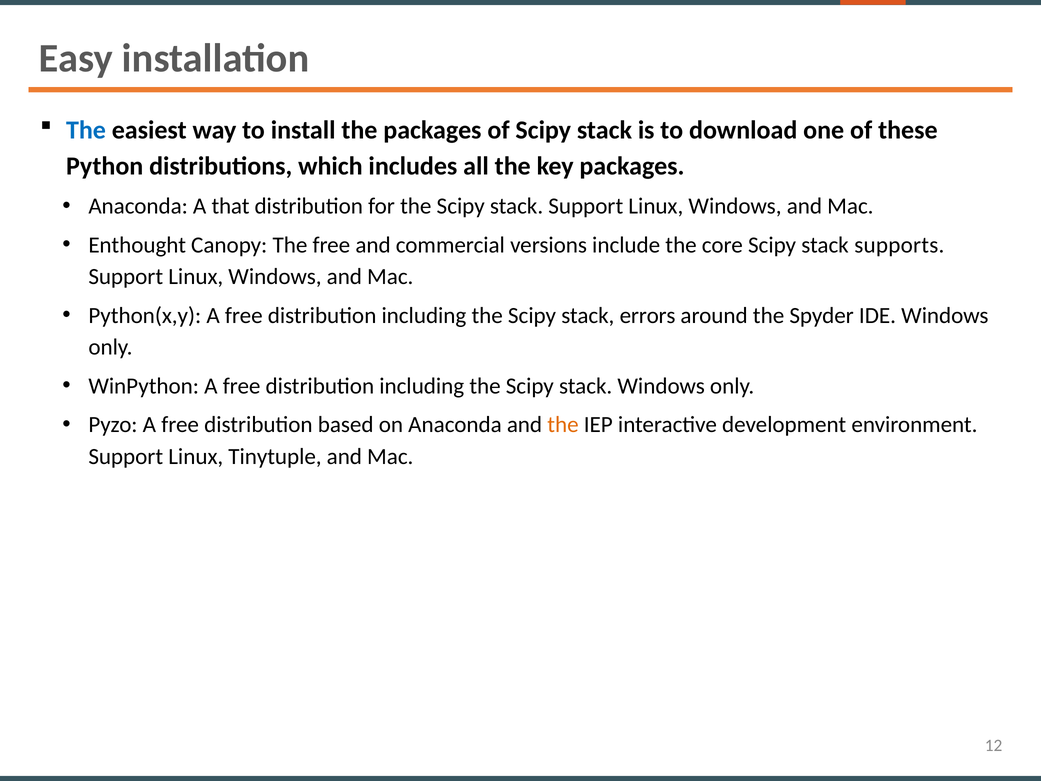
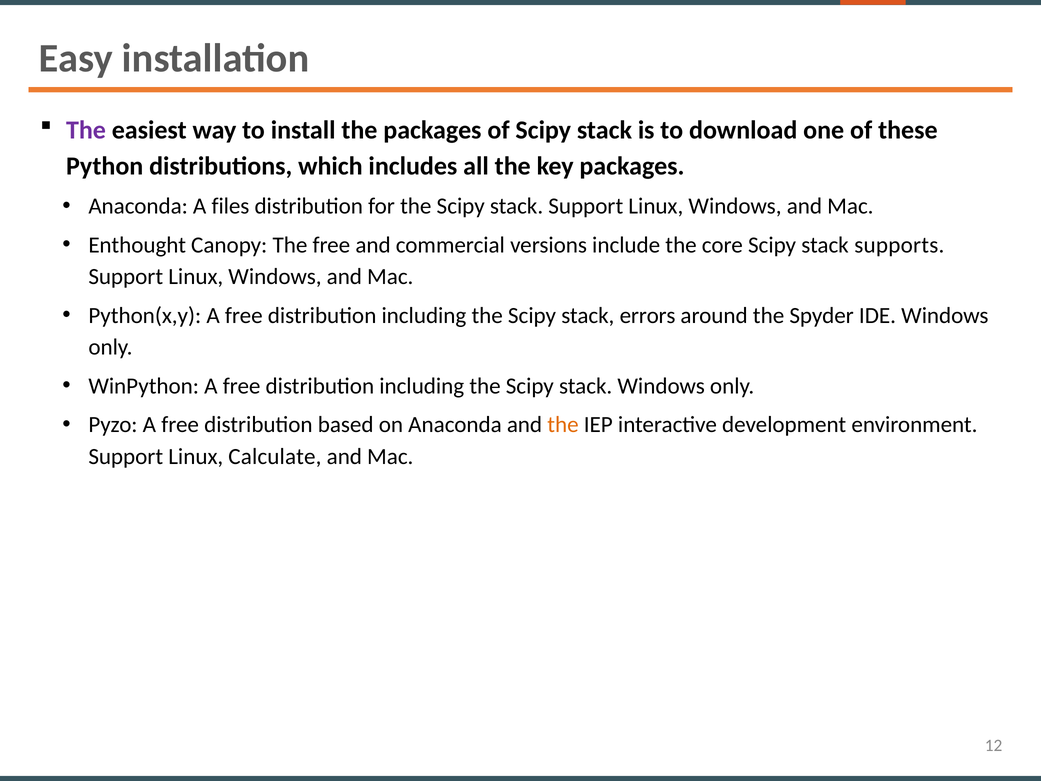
The colour: blue -> purple (86, 130)
that: that -> files (230, 206)
Tinytuple: Tinytuple -> Calculate (275, 456)
